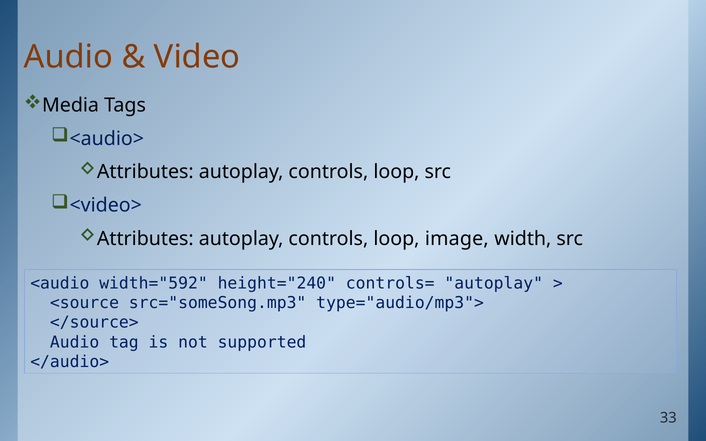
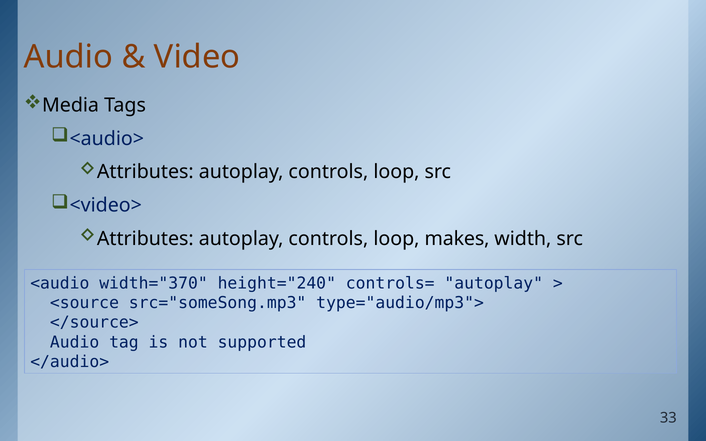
image: image -> makes (457, 239)
width="592: width="592 -> width="370 (154, 284)
